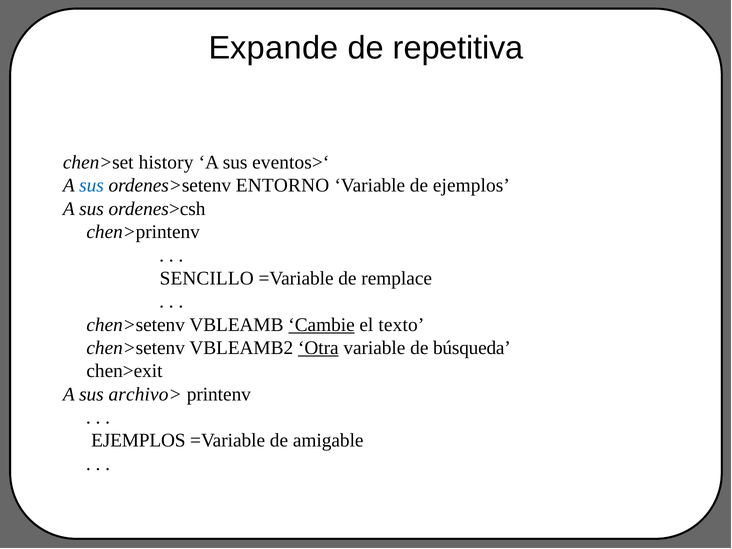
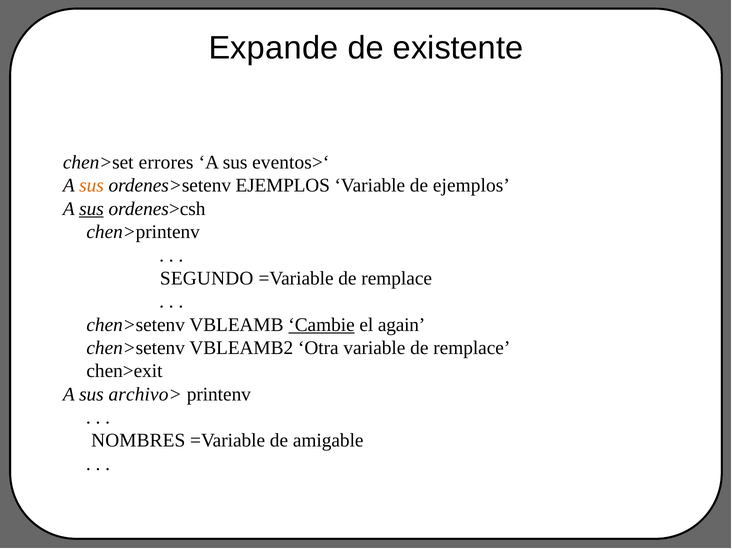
repetitiva: repetitiva -> existente (458, 48)
history: history -> errores (166, 162)
sus colour: blue -> orange (91, 186)
ordenes>setenv ENTORNO: ENTORNO -> EJEMPLOS (283, 186)
sus underline: none -> present (91, 209)
SENCILLO: SENCILLO -> SEGUNDO (207, 278)
texto: texto -> again (402, 325)
Otra underline: present -> none (318, 348)
variable de búsqueda: búsqueda -> remplace (472, 348)
EJEMPLOS: EJEMPLOS -> NOMBRES (138, 440)
